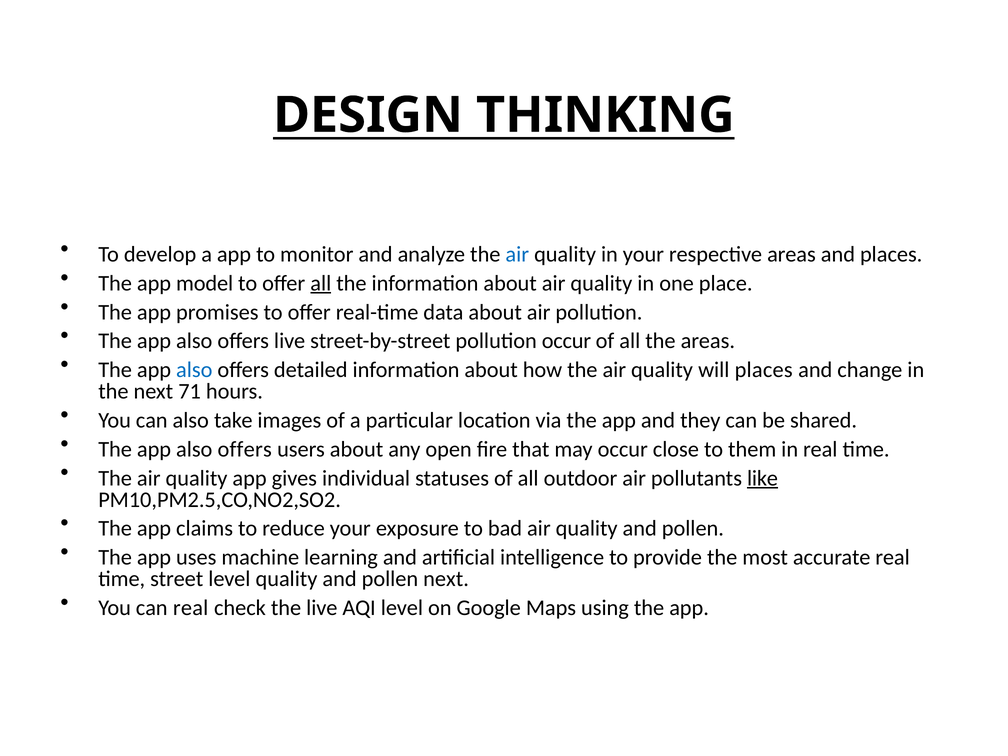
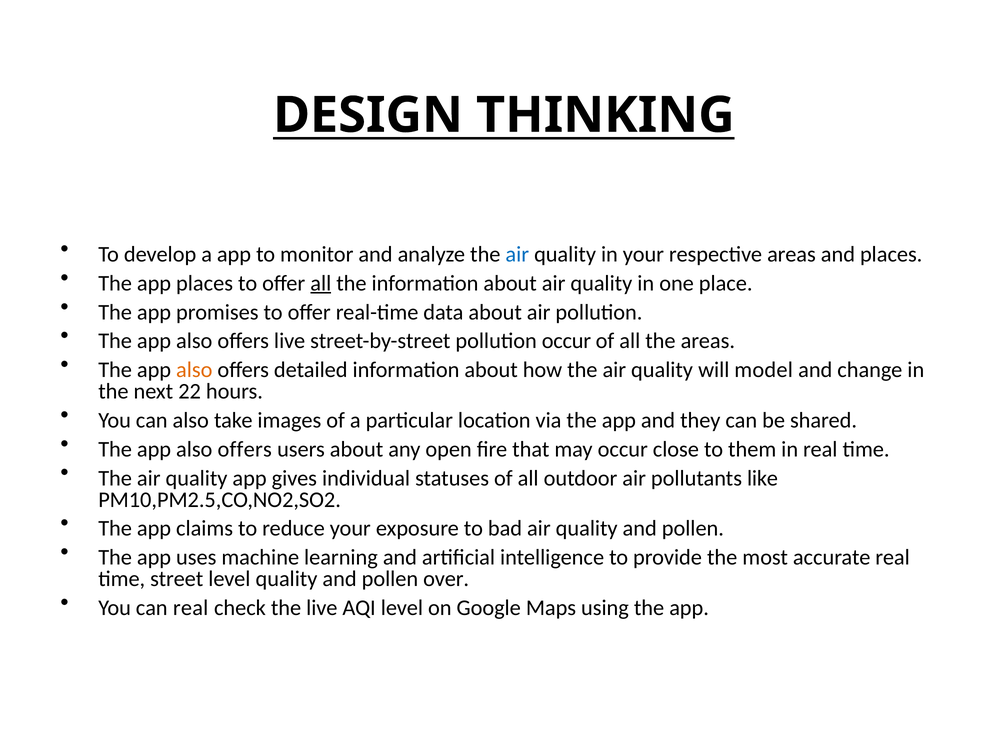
app model: model -> places (205, 283)
also colour: blue -> orange (194, 370)
will places: places -> model (764, 370)
71: 71 -> 22 (190, 391)
like underline: present -> none (763, 478)
pollen next: next -> over (446, 579)
